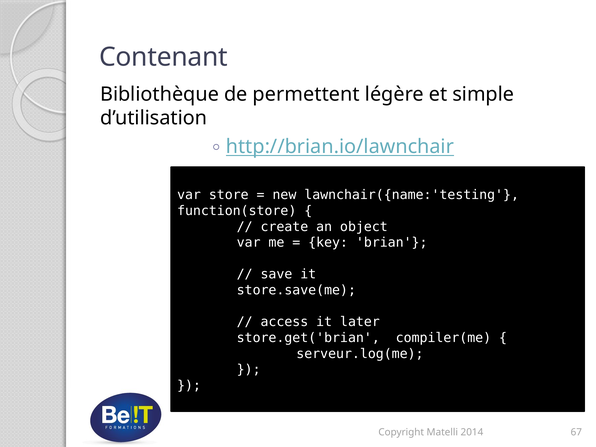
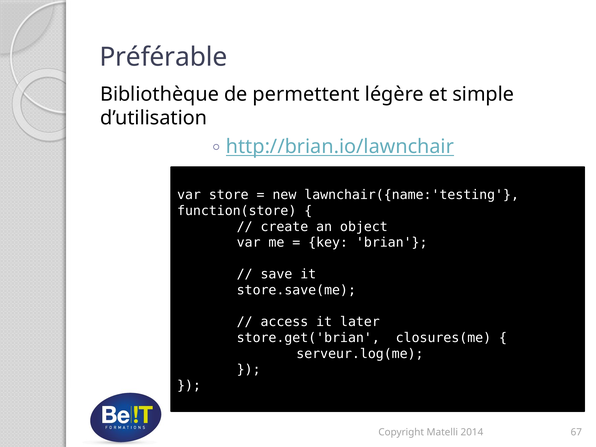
Contenant: Contenant -> Préférable (163, 57)
compiler(me: compiler(me -> closures(me (443, 338)
